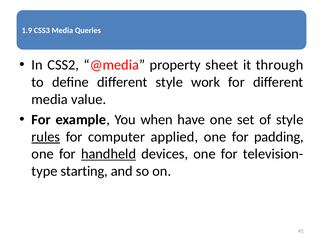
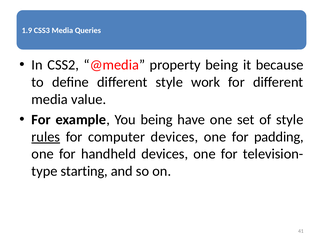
property sheet: sheet -> being (222, 65)
through: through -> because (280, 65)
You when: when -> being (157, 120)
computer applied: applied -> devices (174, 137)
handheld underline: present -> none (109, 154)
